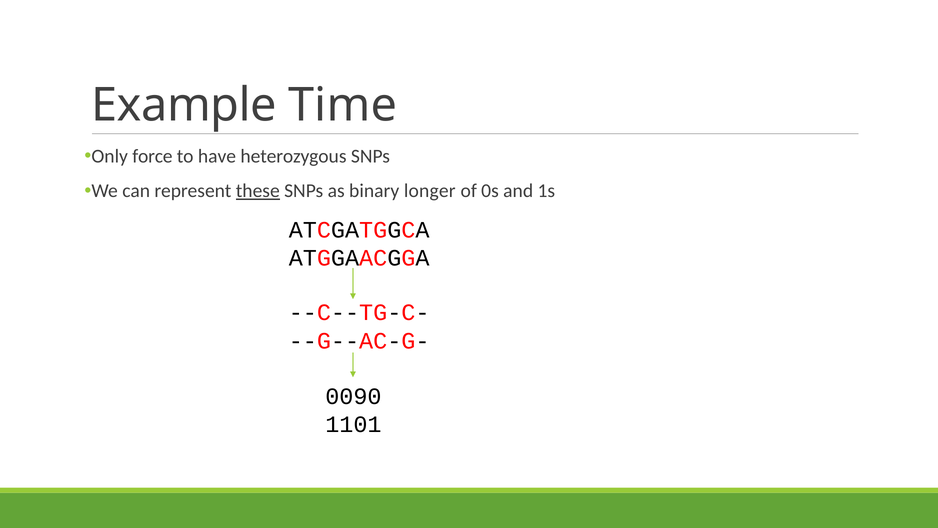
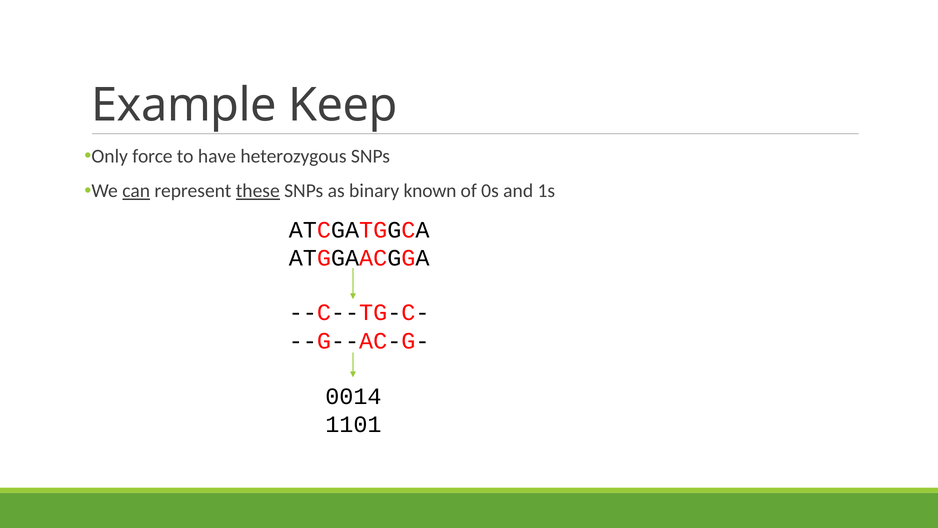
Time: Time -> Keep (343, 105)
can underline: none -> present (136, 191)
longer: longer -> known (430, 191)
0090: 0090 -> 0014 (353, 396)
